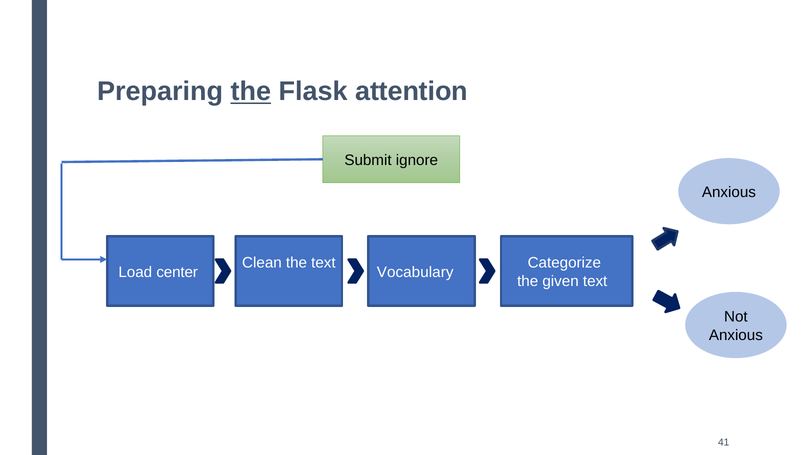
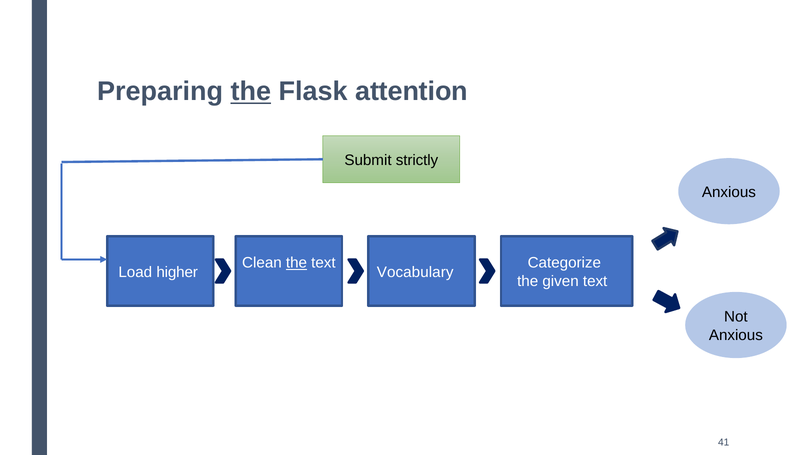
ignore: ignore -> strictly (417, 161)
the underline: none -> present (296, 263)
center: center -> higher (177, 272)
